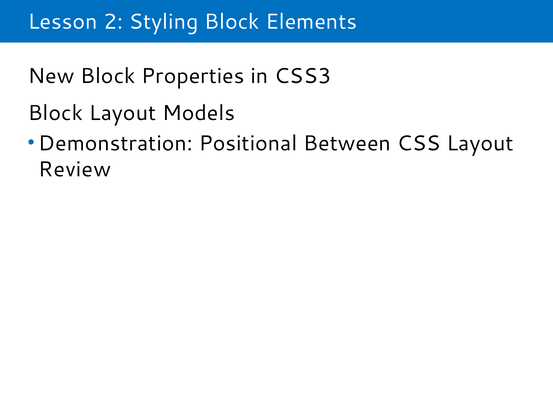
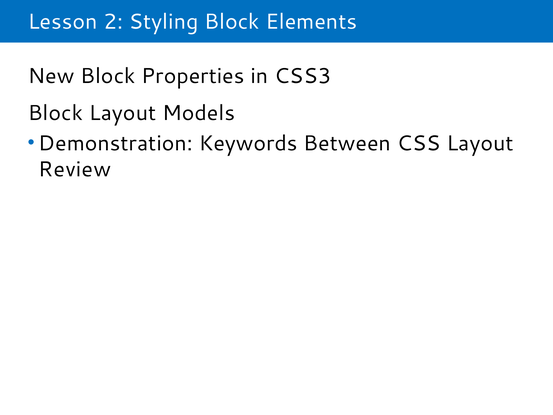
Positional: Positional -> Keywords (248, 143)
